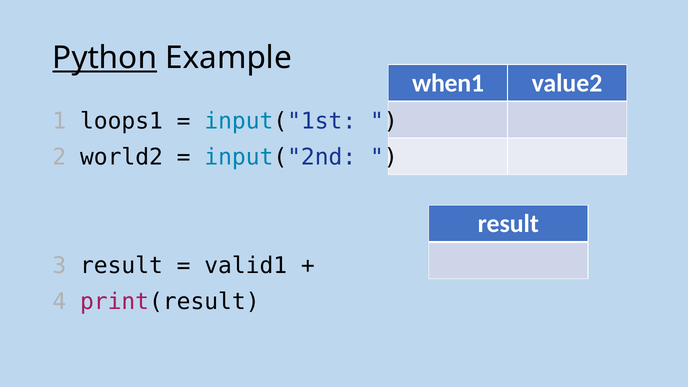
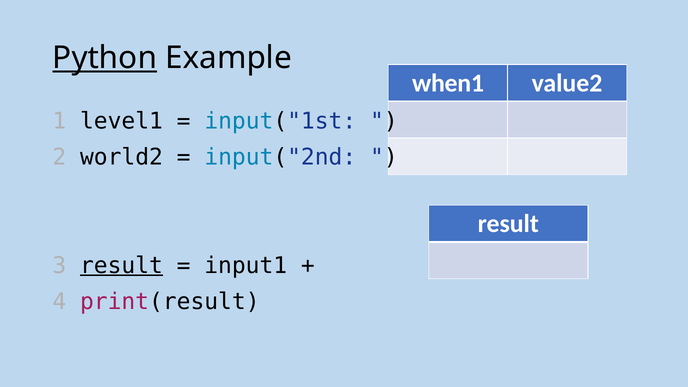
loops1: loops1 -> level1 (121, 121)
result underline: none -> present (121, 266)
valid1: valid1 -> input1 (246, 266)
